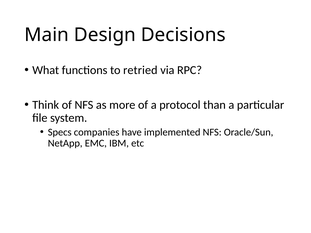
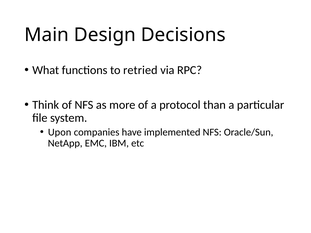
Specs: Specs -> Upon (60, 132)
